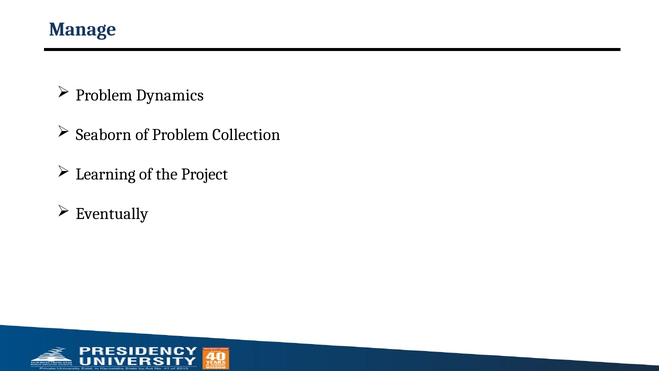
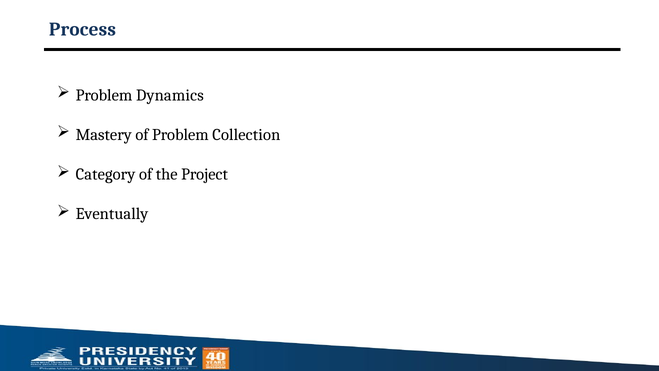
Manage: Manage -> Process (82, 29)
Seaborn: Seaborn -> Mastery (104, 135)
Learning: Learning -> Category (105, 174)
